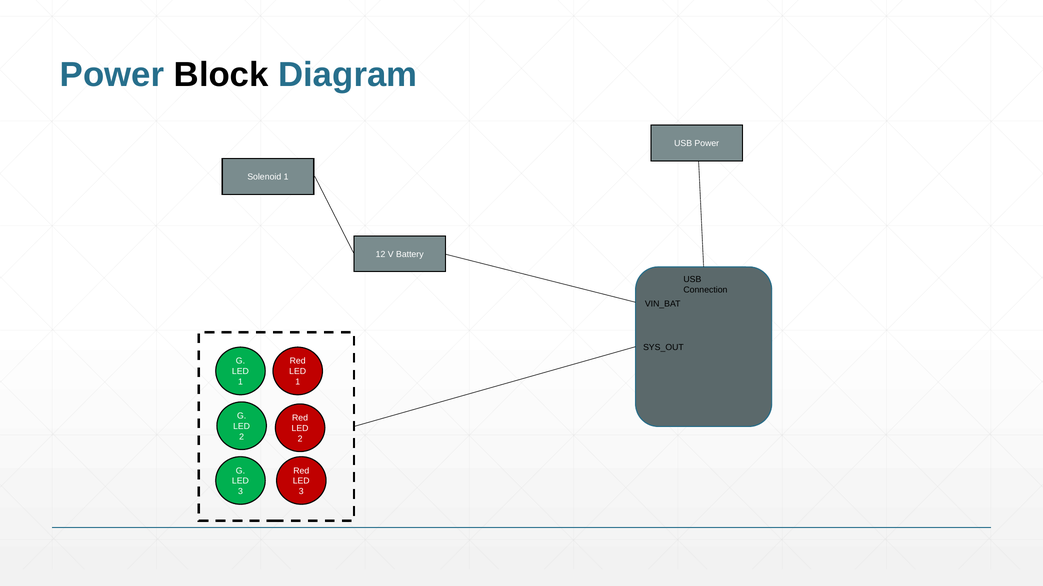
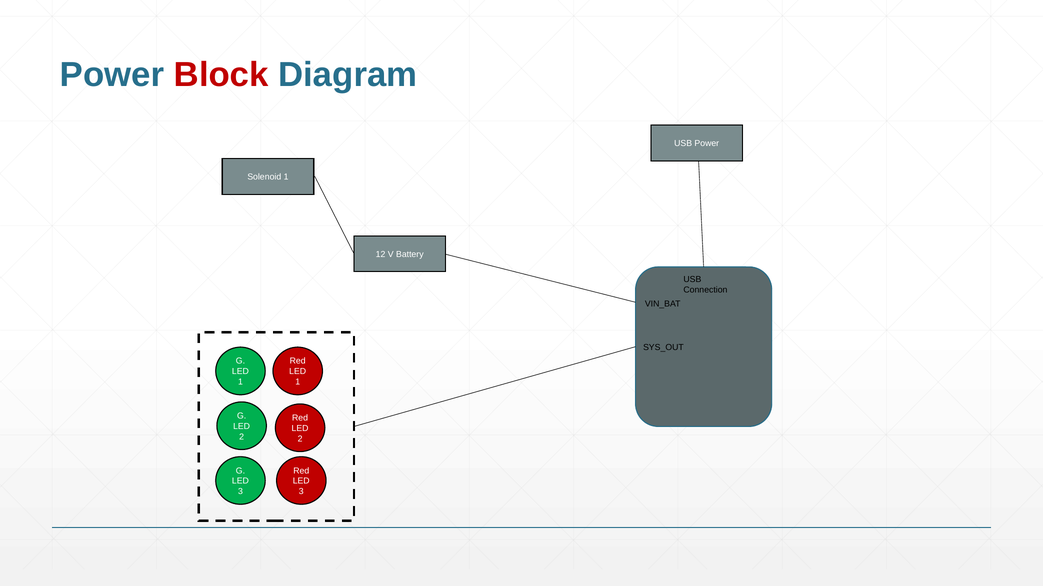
Block colour: black -> red (221, 75)
